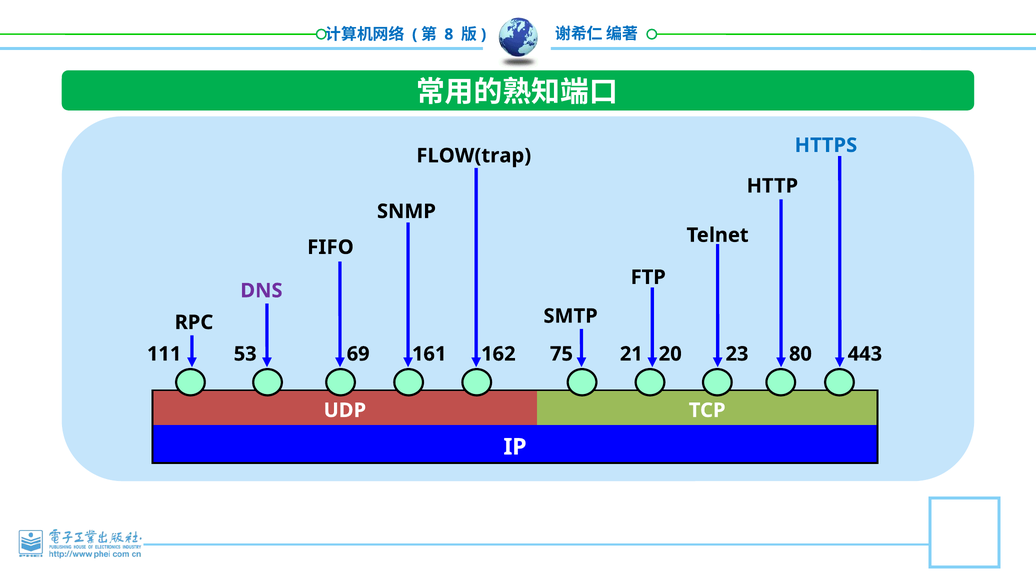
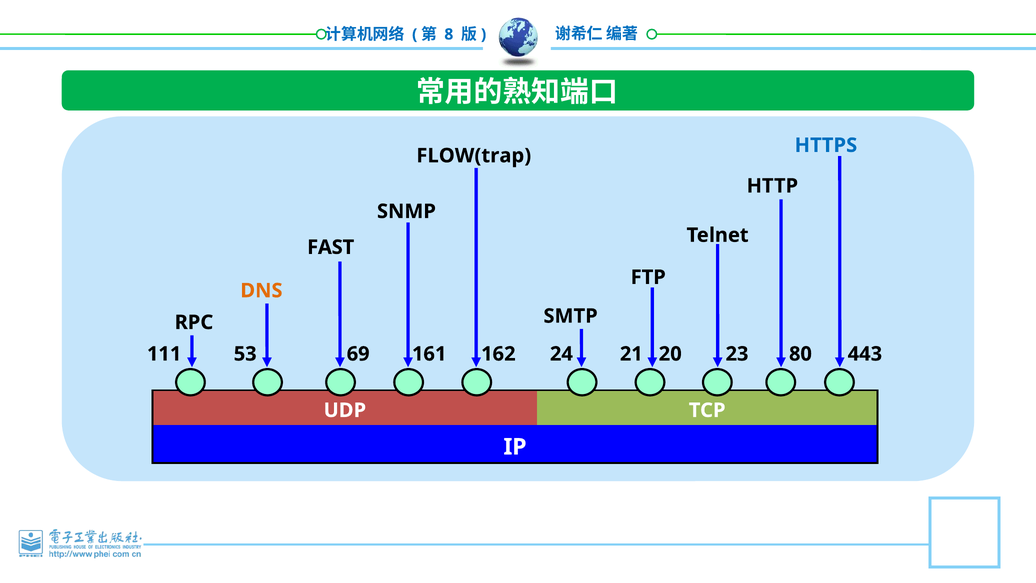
FIFO: FIFO -> FAST (331, 247)
DNS colour: purple -> orange (261, 291)
75: 75 -> 24 (561, 354)
